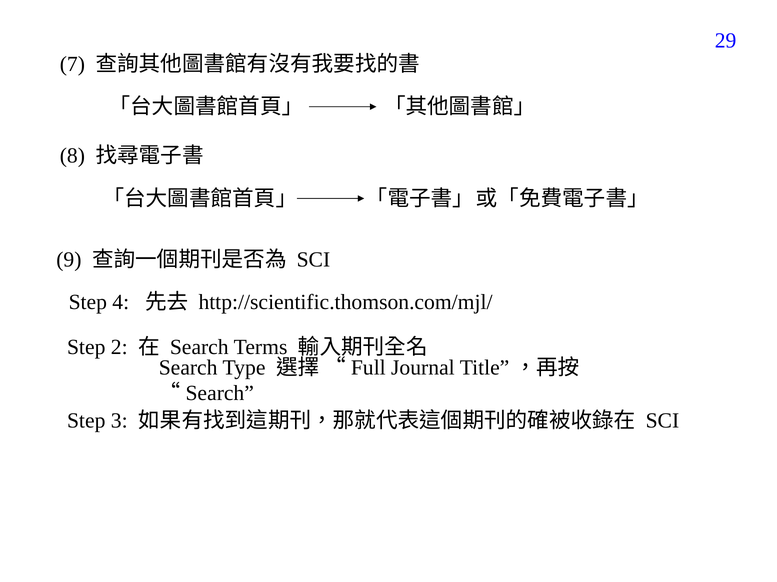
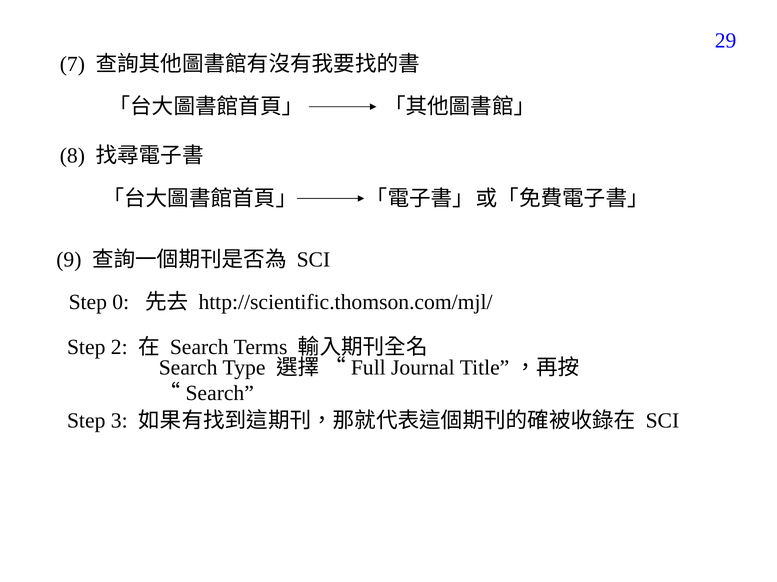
4: 4 -> 0 (121, 303)
